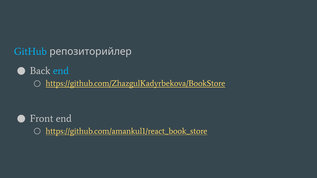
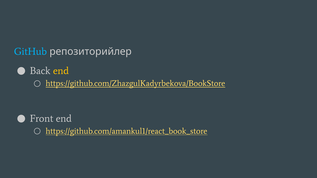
end colour: light blue -> yellow (61, 71)
